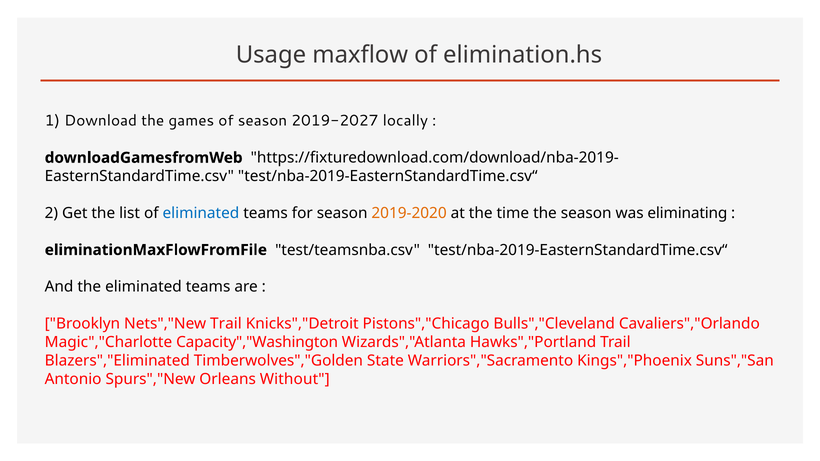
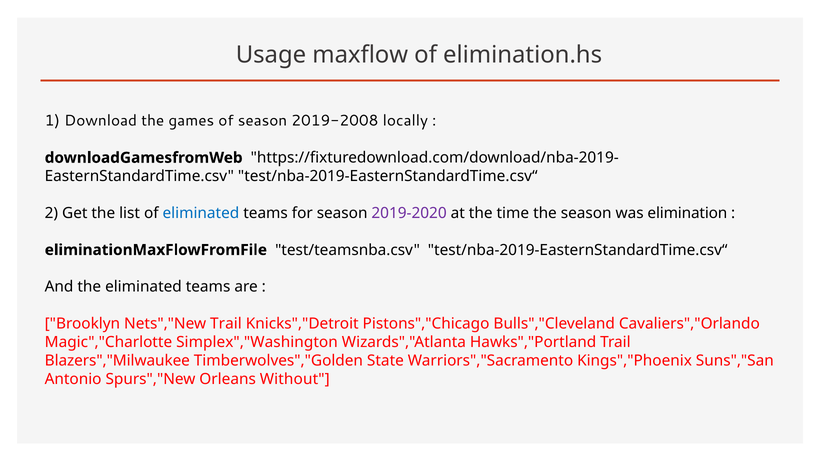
2019-2027: 2019-2027 -> 2019-2008 (335, 121)
2019-2020 colour: orange -> purple (409, 213)
eliminating: eliminating -> elimination (687, 213)
Capacity","Washington: Capacity","Washington -> Simplex","Washington (257, 342)
Blazers","Eliminated: Blazers","Eliminated -> Blazers","Milwaukee (117, 361)
